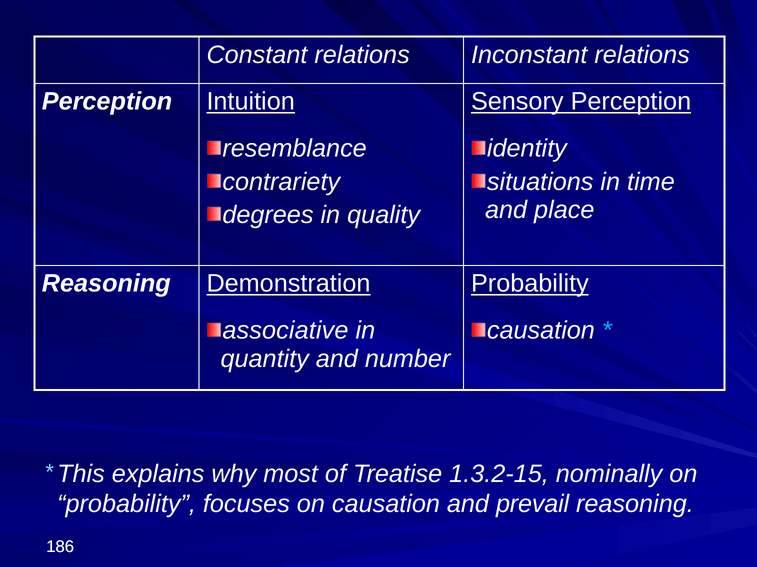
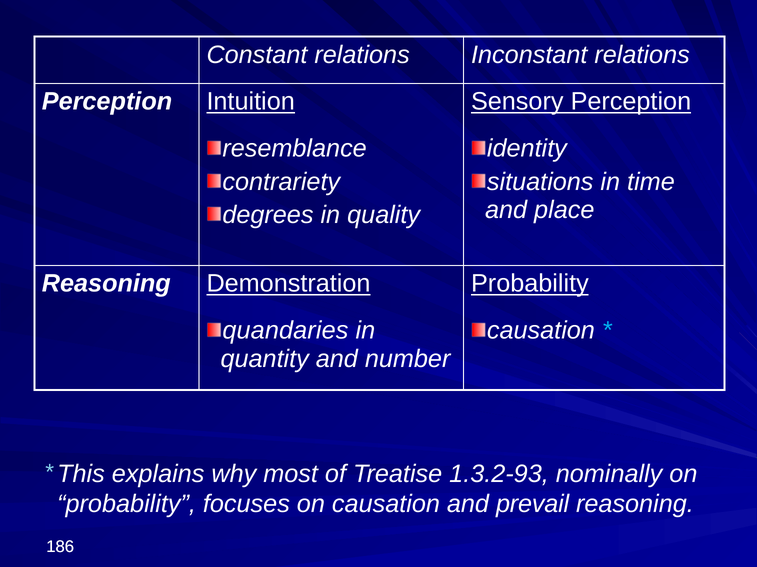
associative: associative -> quandaries (285, 331)
1.3.2-15: 1.3.2-15 -> 1.3.2-93 (499, 474)
